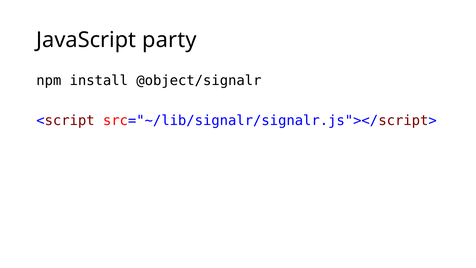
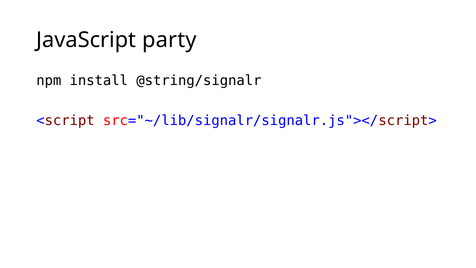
@object/signalr: @object/signalr -> @string/signalr (199, 80)
